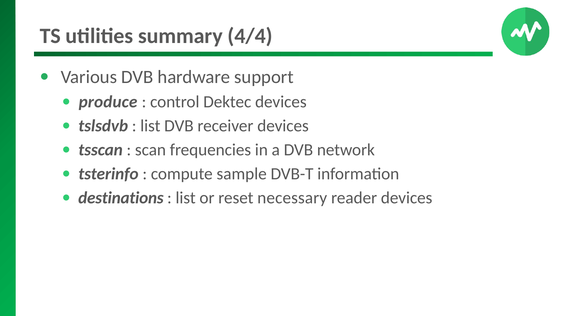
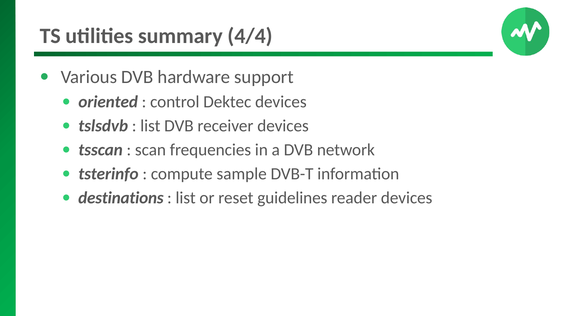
produce: produce -> oriented (108, 102)
necessary: necessary -> guidelines (292, 198)
